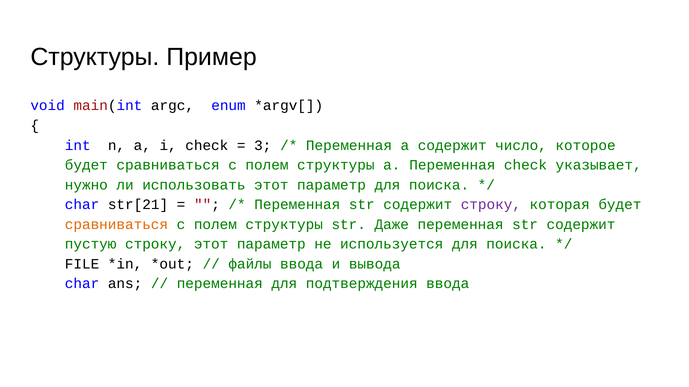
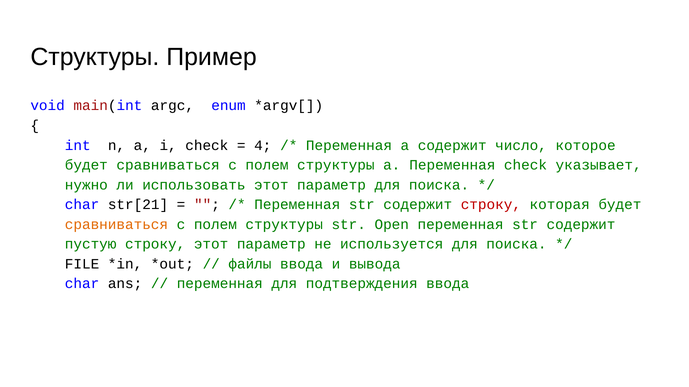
3: 3 -> 4 (263, 146)
строку colour: purple -> red (491, 205)
Даже: Даже -> Open (392, 225)
